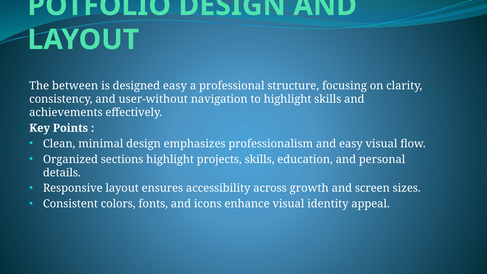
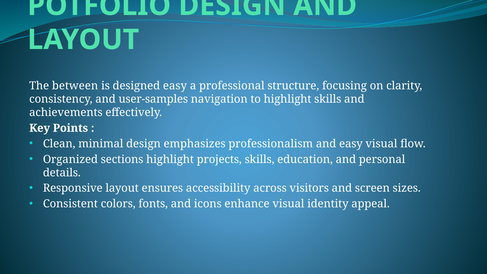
user-without: user-without -> user-samples (153, 99)
growth: growth -> visitors (309, 188)
